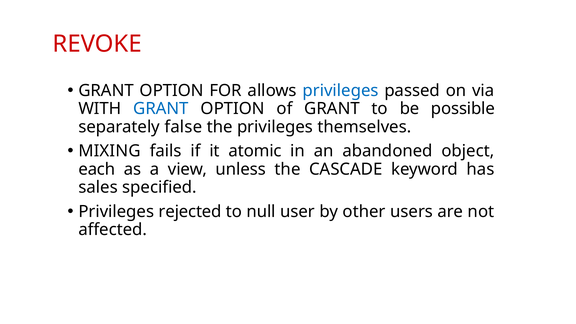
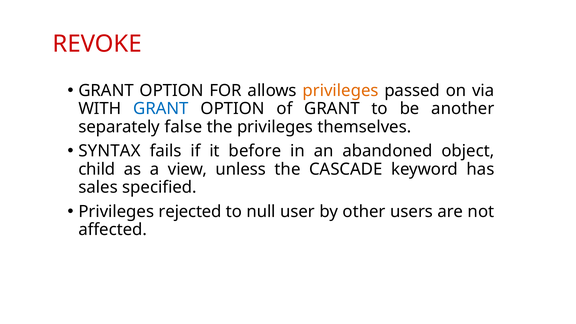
privileges colour: blue -> orange (341, 91)
possible: possible -> another (463, 109)
MIXING: MIXING -> SYNTAX (109, 151)
atomic: atomic -> before (255, 151)
each: each -> child (97, 169)
